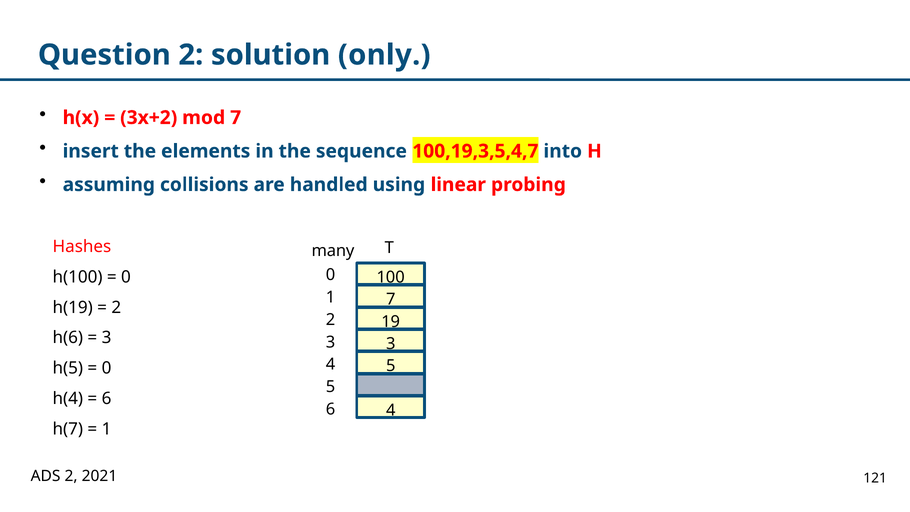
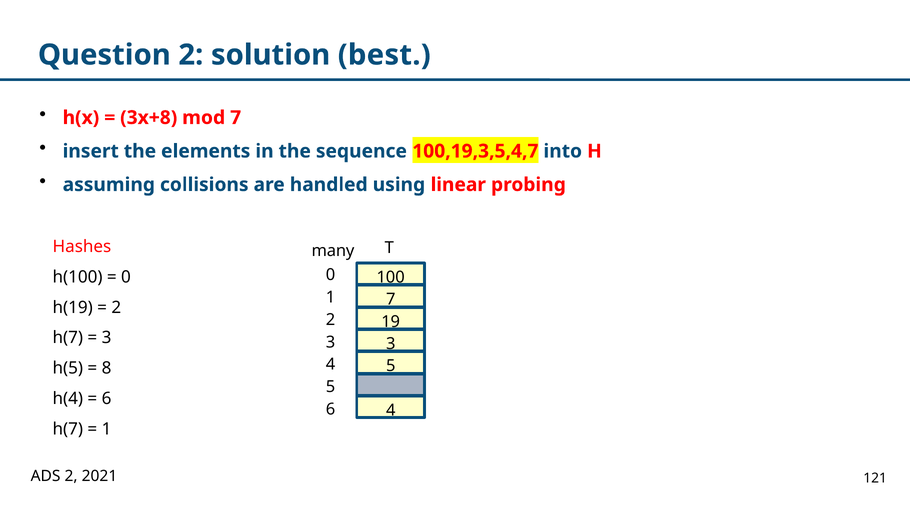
only: only -> best (384, 55)
3x+2: 3x+2 -> 3x+8 (149, 118)
h(6: h(6 -> h(7 (68, 338)
0: 0 -> 8 (107, 368)
